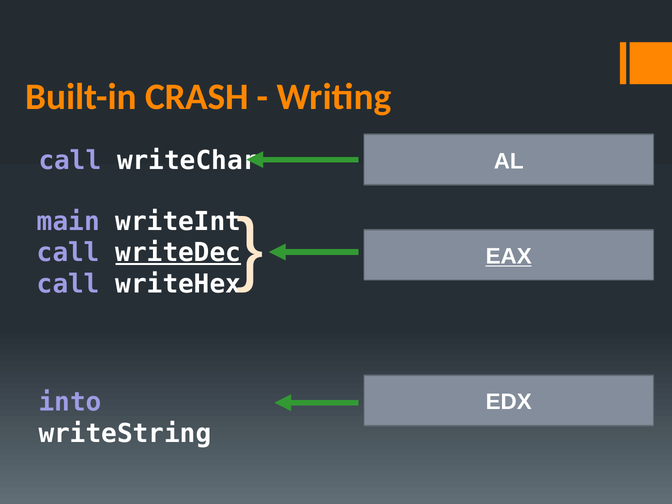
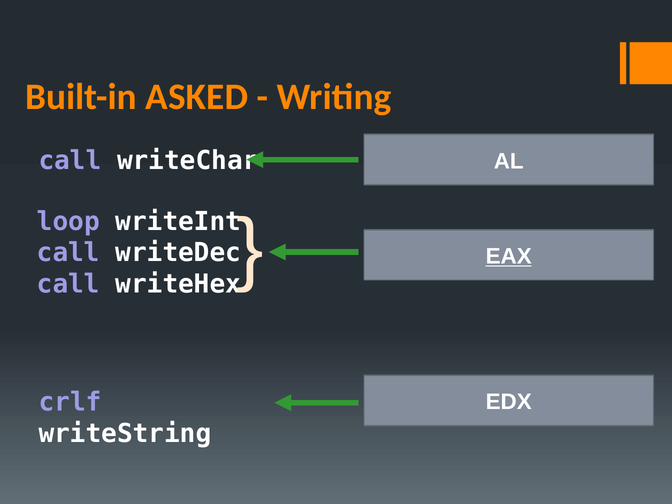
CRASH: CRASH -> ASKED (197, 97)
main: main -> loop (68, 221)
writeDec underline: present -> none (178, 253)
into: into -> crlf (70, 402)
